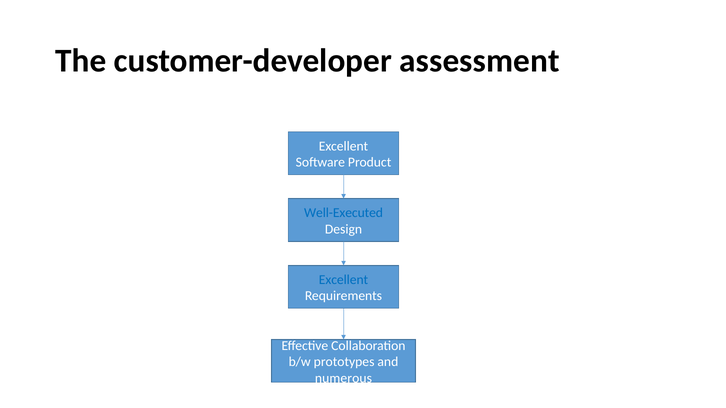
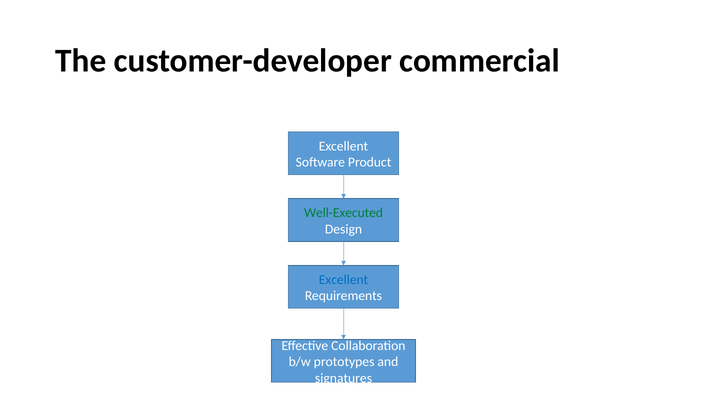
assessment: assessment -> commercial (480, 61)
Well-Executed colour: blue -> green (344, 213)
numerous: numerous -> signatures (344, 379)
